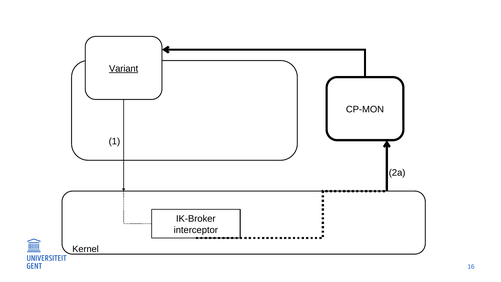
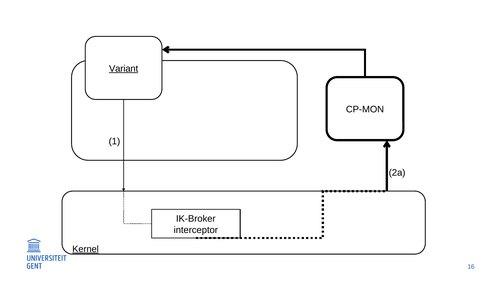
Kernel underline: none -> present (86, 249)
